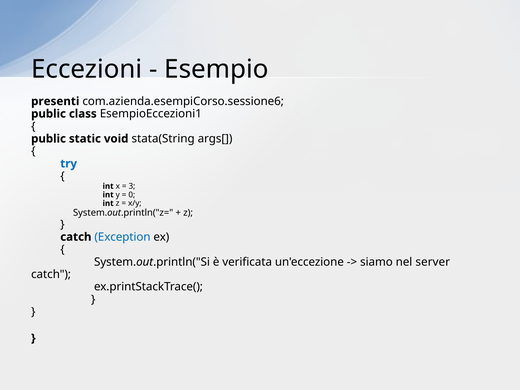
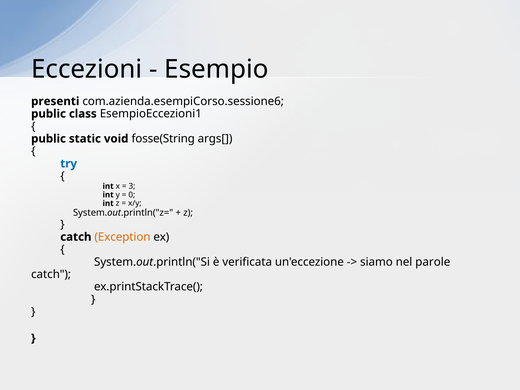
stata(String: stata(String -> fosse(String (163, 139)
Exception colour: blue -> orange (122, 237)
server: server -> parole (433, 262)
